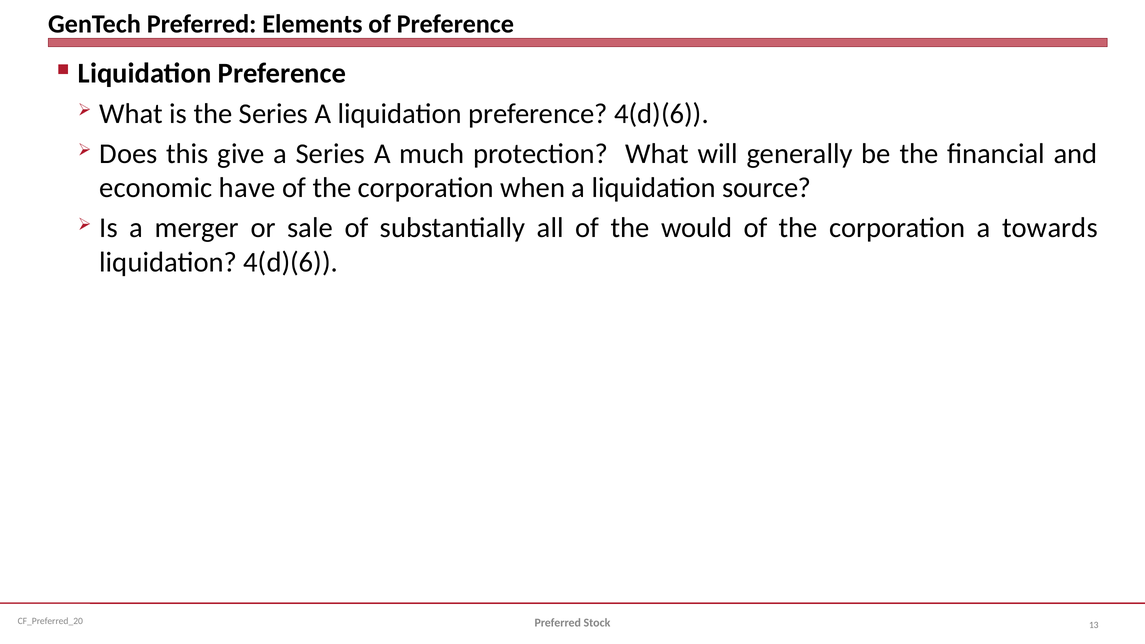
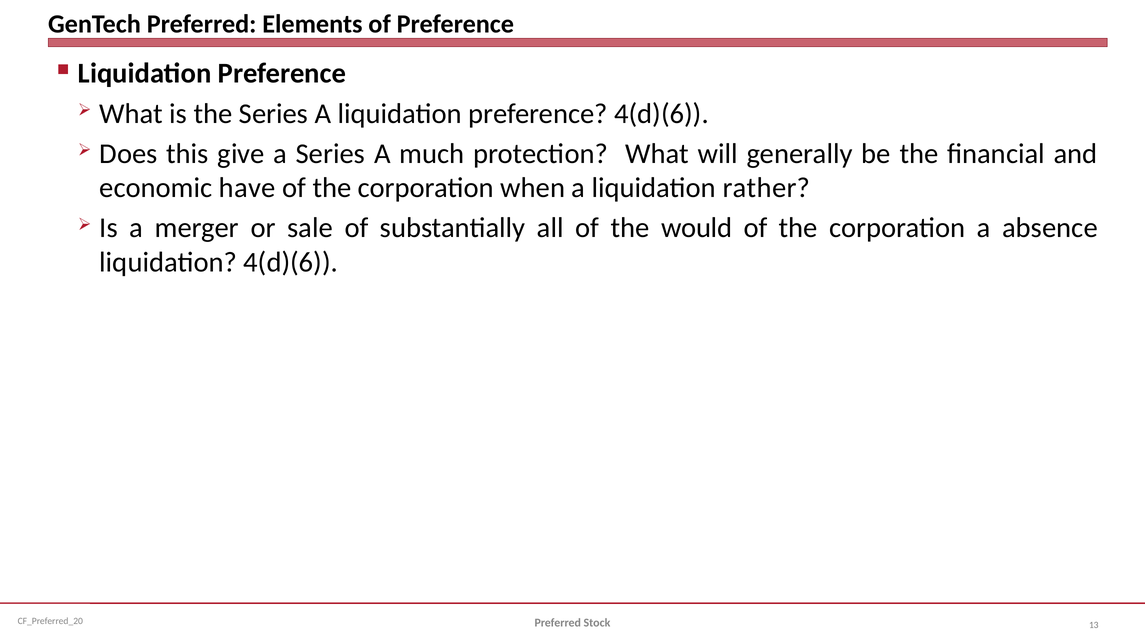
source: source -> rather (766, 188)
towards: towards -> absence (1050, 228)
